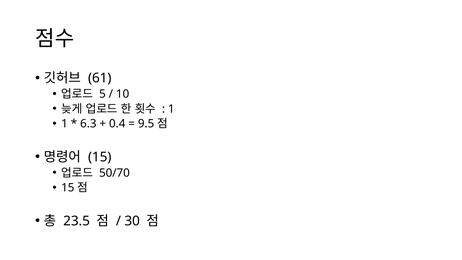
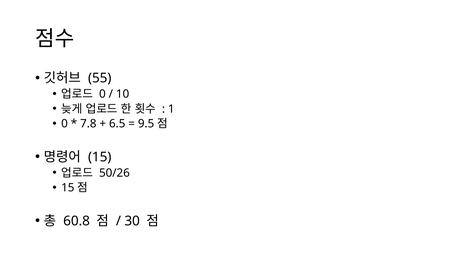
61: 61 -> 55 (100, 78)
5: 5 -> 0 (102, 94)
1: 1 -> 0 (65, 124)
6.3: 6.3 -> 7.8 (88, 124)
0.4: 0.4 -> 6.5 (117, 124)
50/70: 50/70 -> 50/26 (114, 173)
23.5: 23.5 -> 60.8 (77, 221)
